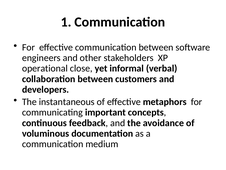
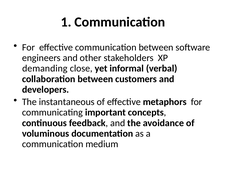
operational: operational -> demanding (45, 68)
